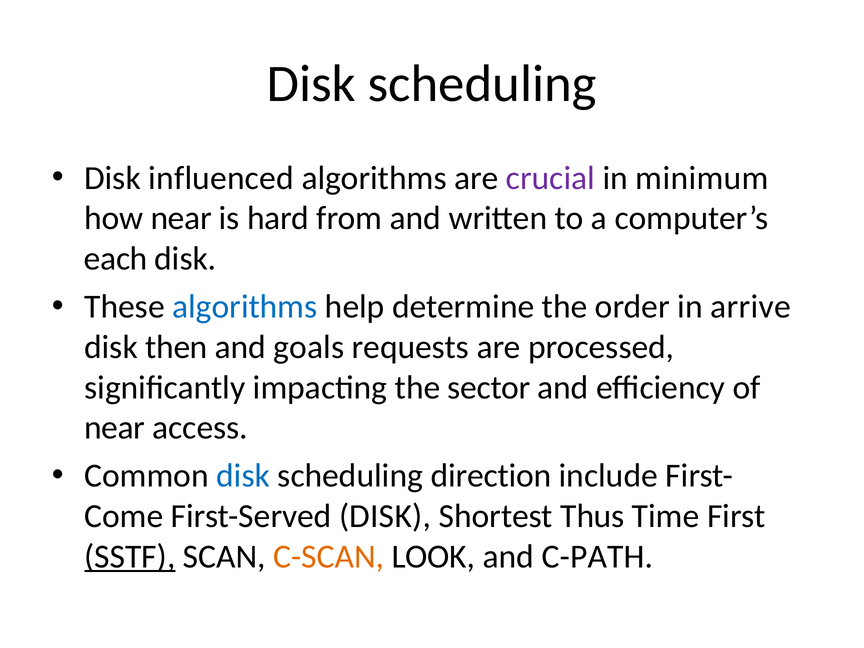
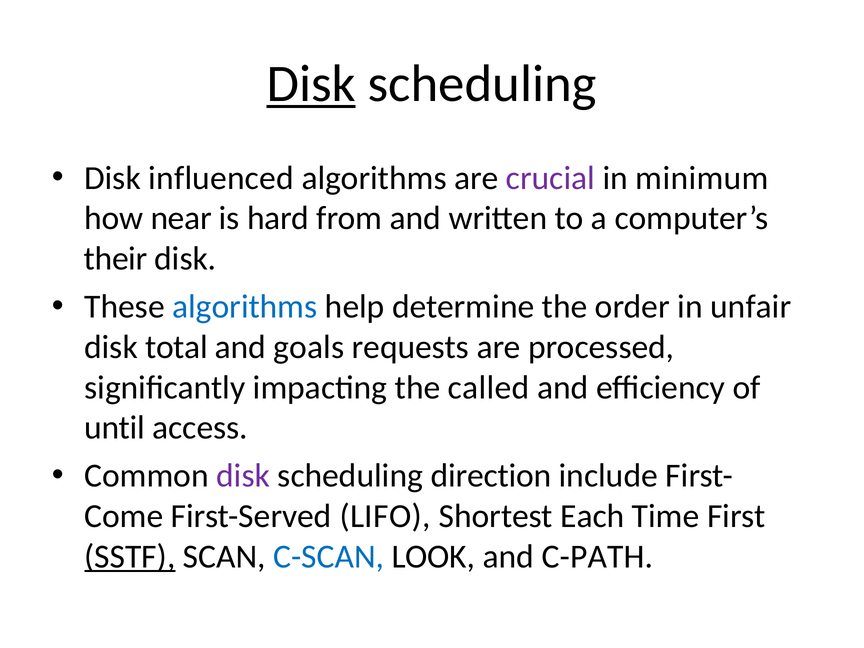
Disk underline: none -> present (311, 84)
each: each -> their (116, 259)
arrive: arrive -> unfair (751, 307)
then: then -> total (176, 347)
sector: sector -> called (489, 387)
near: near -> until (115, 428)
disk colour: blue -> purple (243, 476)
First-Served DISK: DISK -> LIFO (385, 516)
Thus: Thus -> Each (592, 516)
C-SCAN colour: orange -> blue (329, 556)
